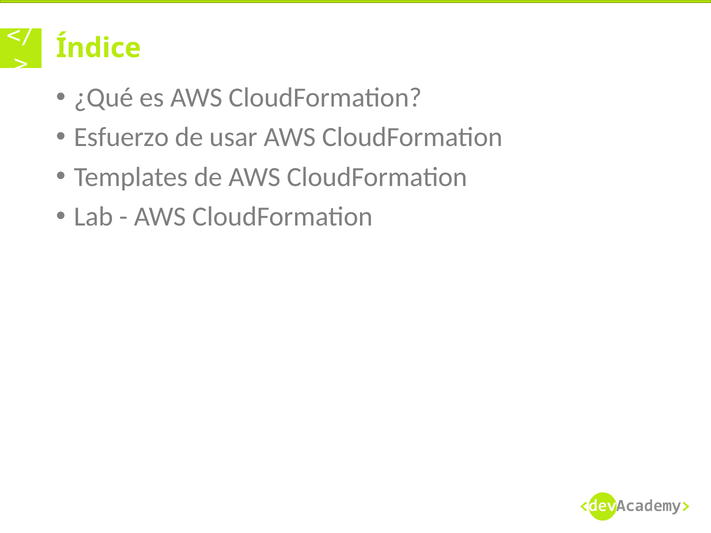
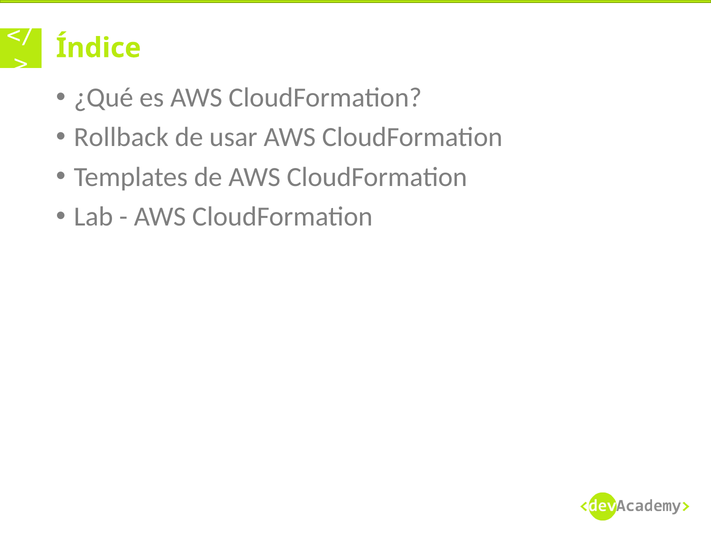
Esfuerzo: Esfuerzo -> Rollback (121, 137)
